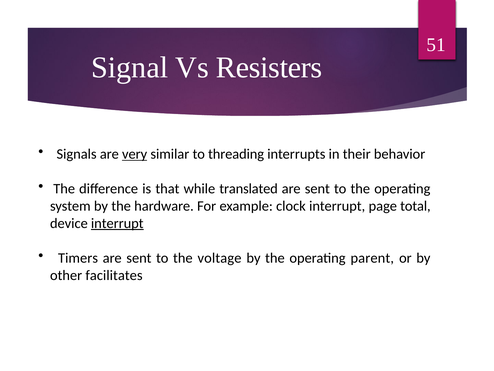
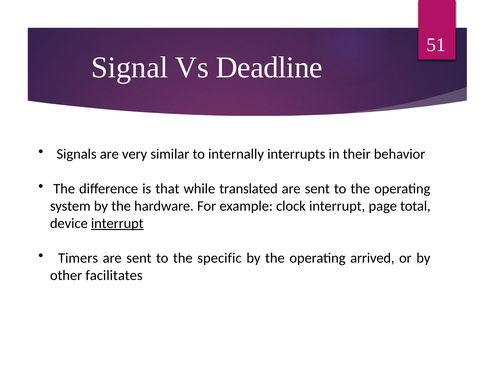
Resisters: Resisters -> Deadline (269, 67)
very underline: present -> none (135, 154)
threading: threading -> internally (236, 154)
voltage: voltage -> specific (220, 258)
parent: parent -> arrived (372, 258)
